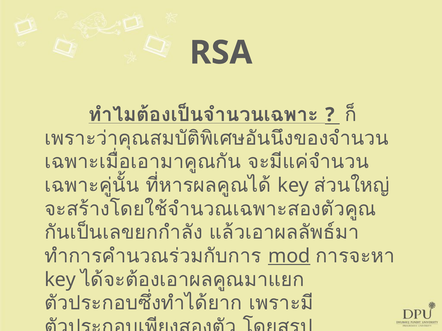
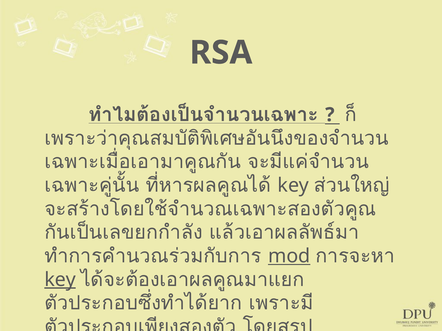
key underline: none -> present (60, 280)
